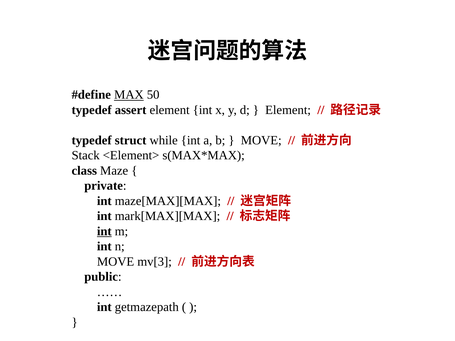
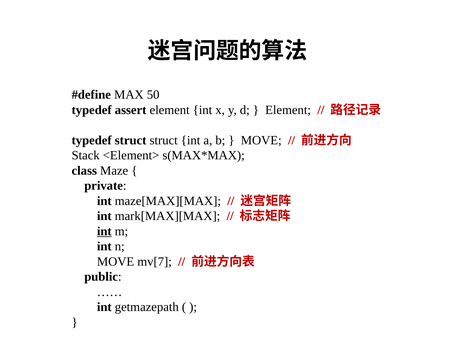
MAX underline: present -> none (129, 95)
struct while: while -> struct (164, 140)
mv[3: mv[3 -> mv[7 (155, 262)
